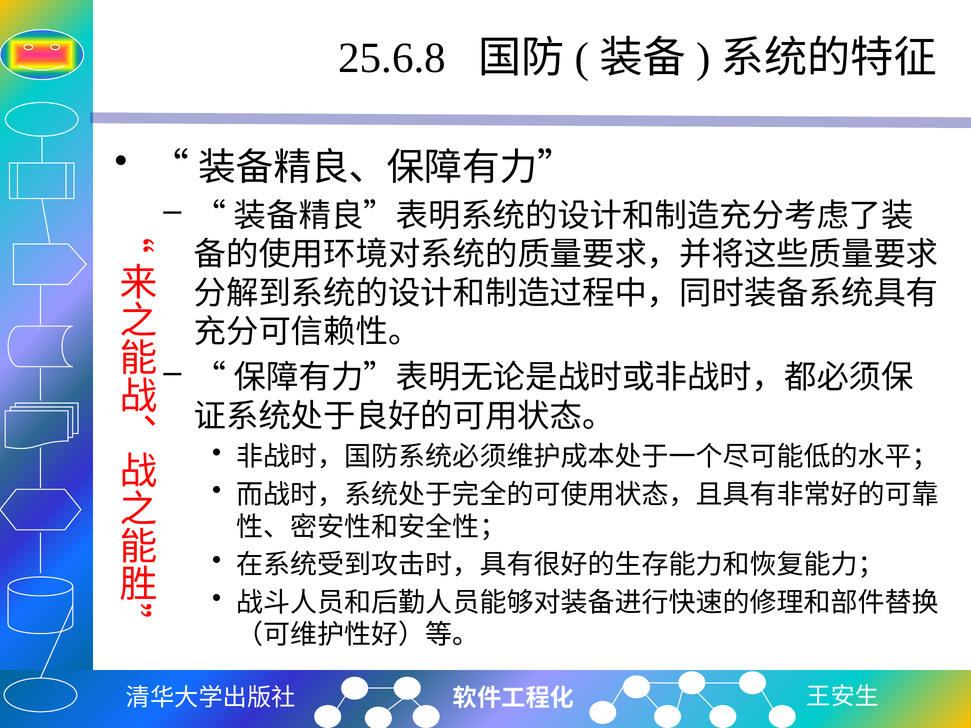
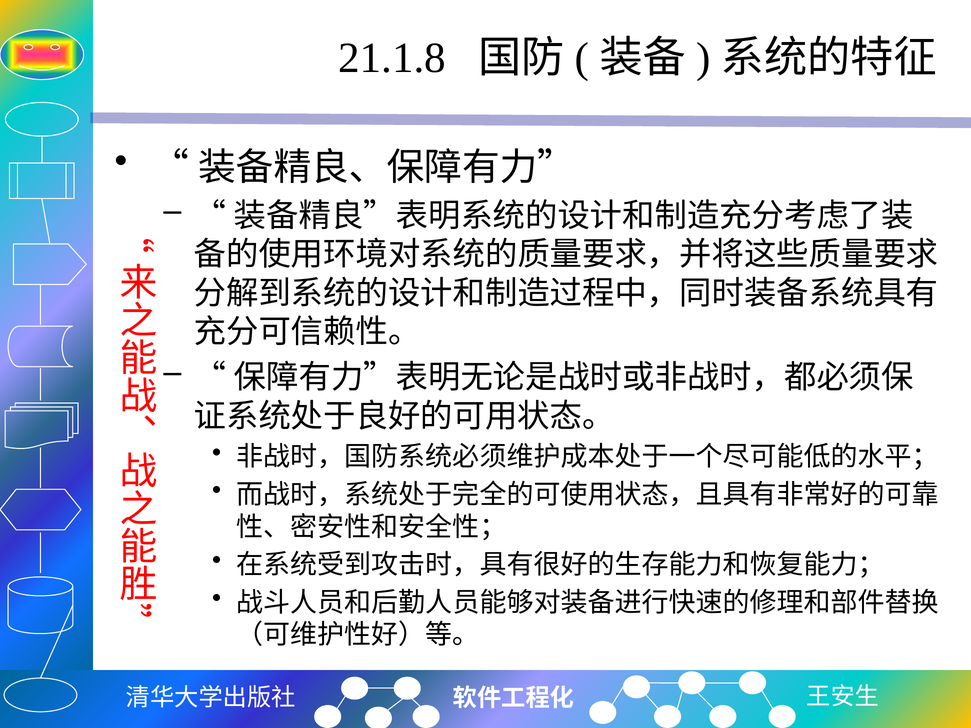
25.6.8: 25.6.8 -> 21.1.8 (392, 58)
